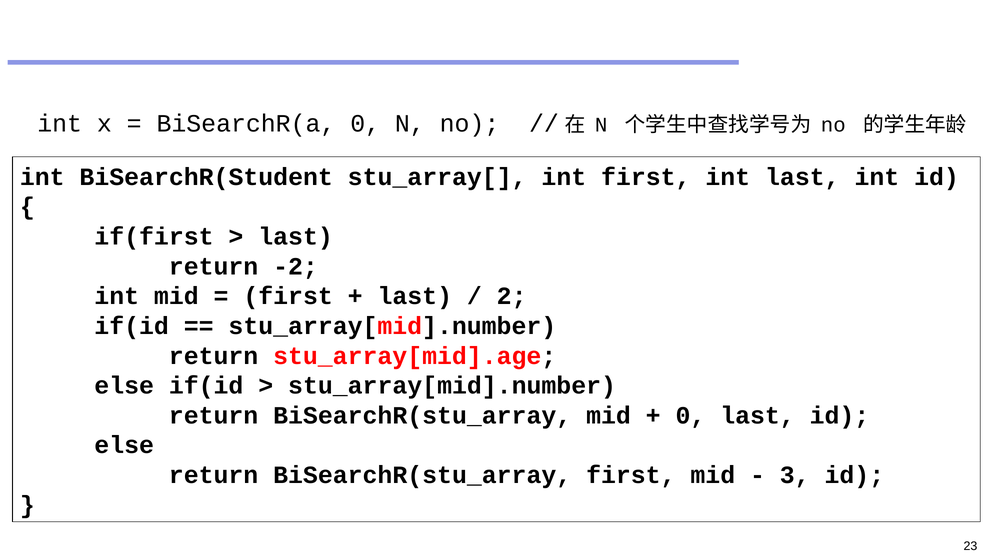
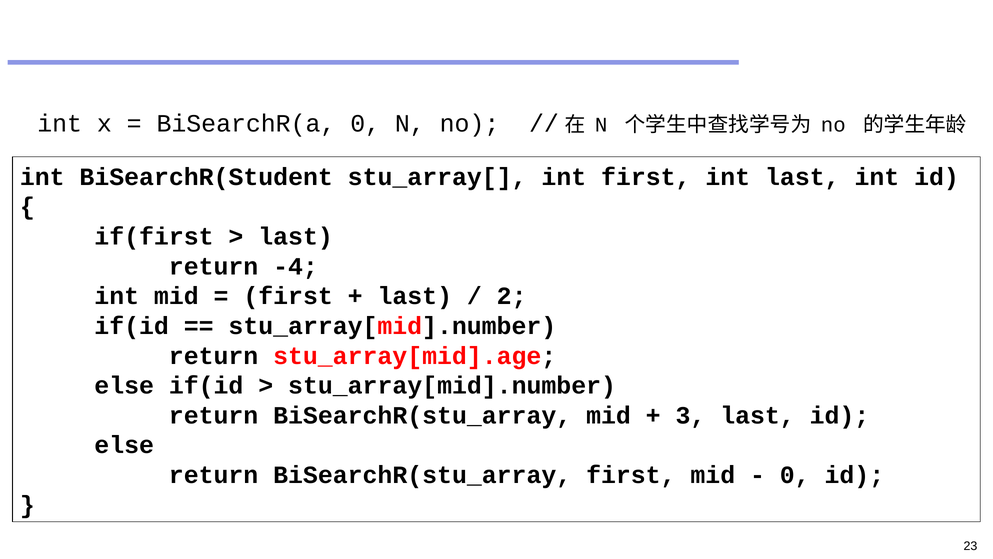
-2: -2 -> -4 (296, 266)
0: 0 -> 3 (690, 415)
3: 3 -> 0 (795, 475)
